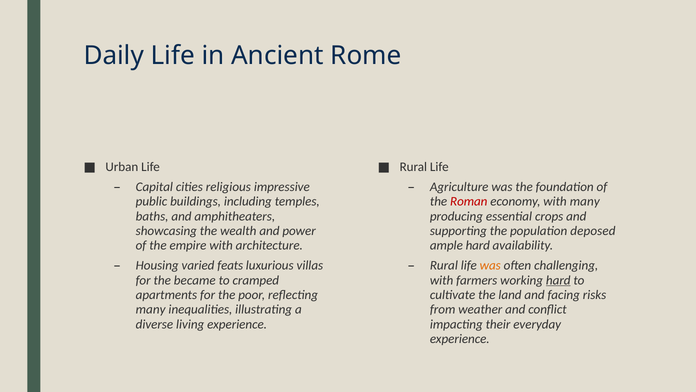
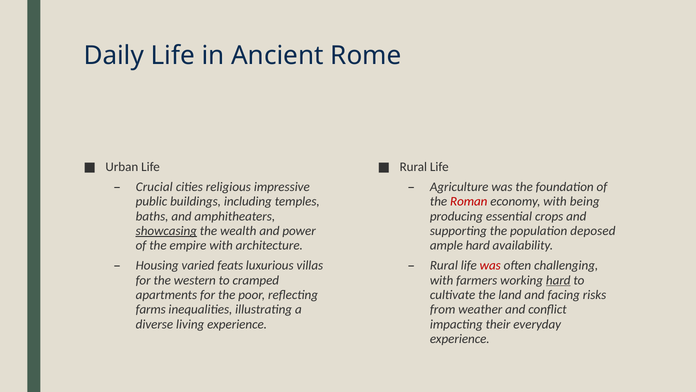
Capital: Capital -> Crucial (154, 186)
with many: many -> being (585, 201)
showcasing underline: none -> present (166, 231)
was colour: orange -> red (490, 265)
became: became -> western (195, 280)
many: many -> farms (151, 309)
